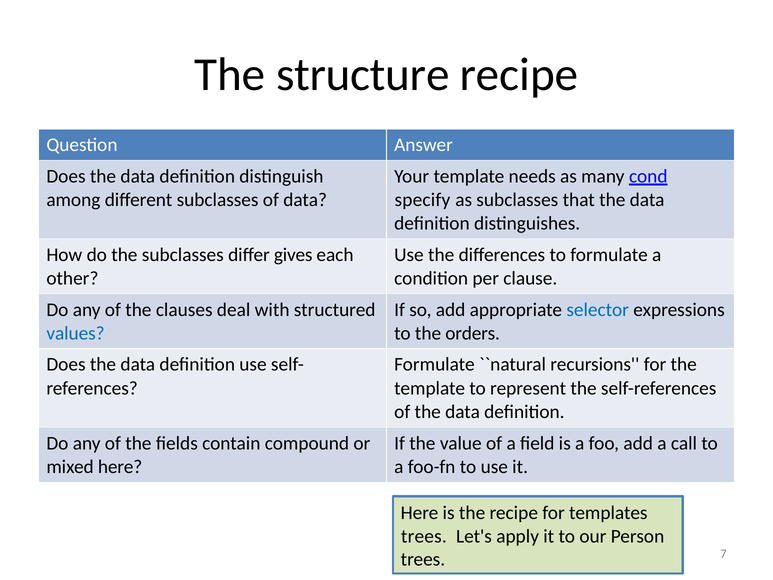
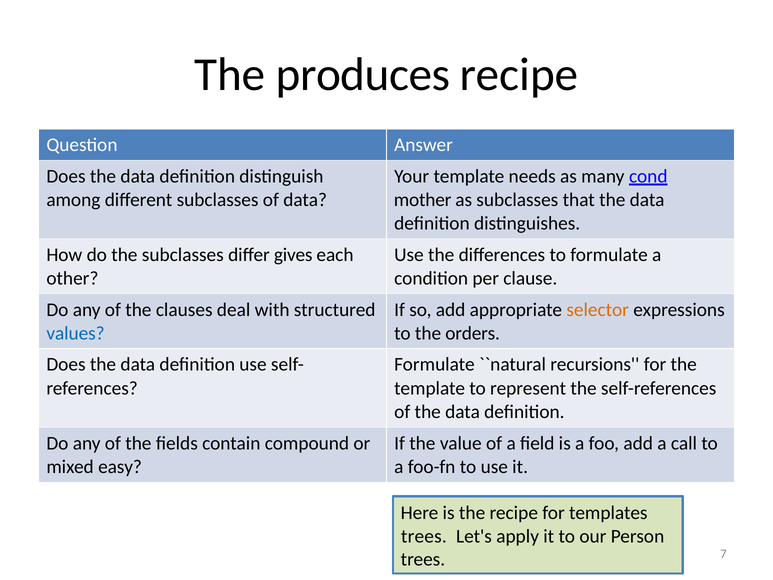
structure: structure -> produces (363, 75)
specify: specify -> mother (423, 200)
selector colour: blue -> orange (598, 310)
mixed here: here -> easy (120, 467)
